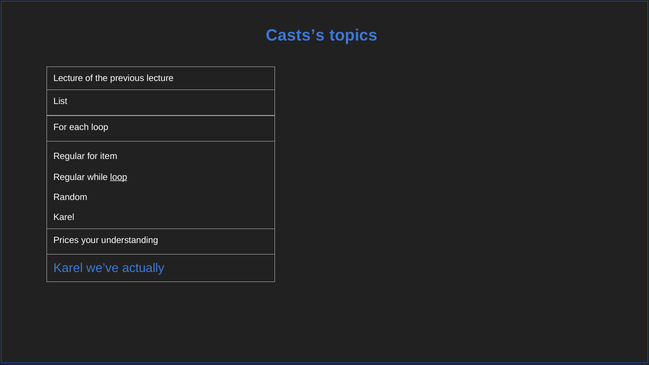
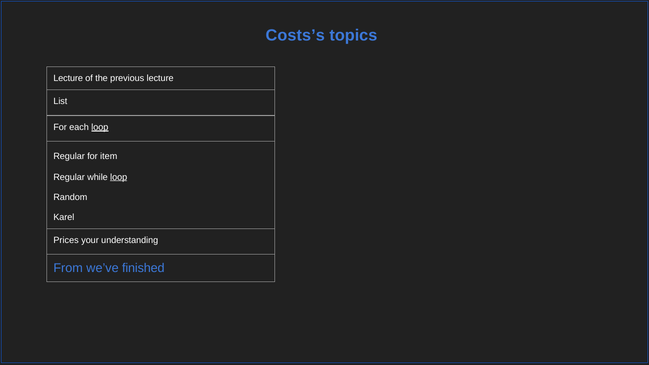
Casts’s: Casts’s -> Costs’s (295, 36)
loop underline: none -> present (100, 127)
Karel: Karel -> From (68, 268)
actually: actually -> finished (143, 268)
